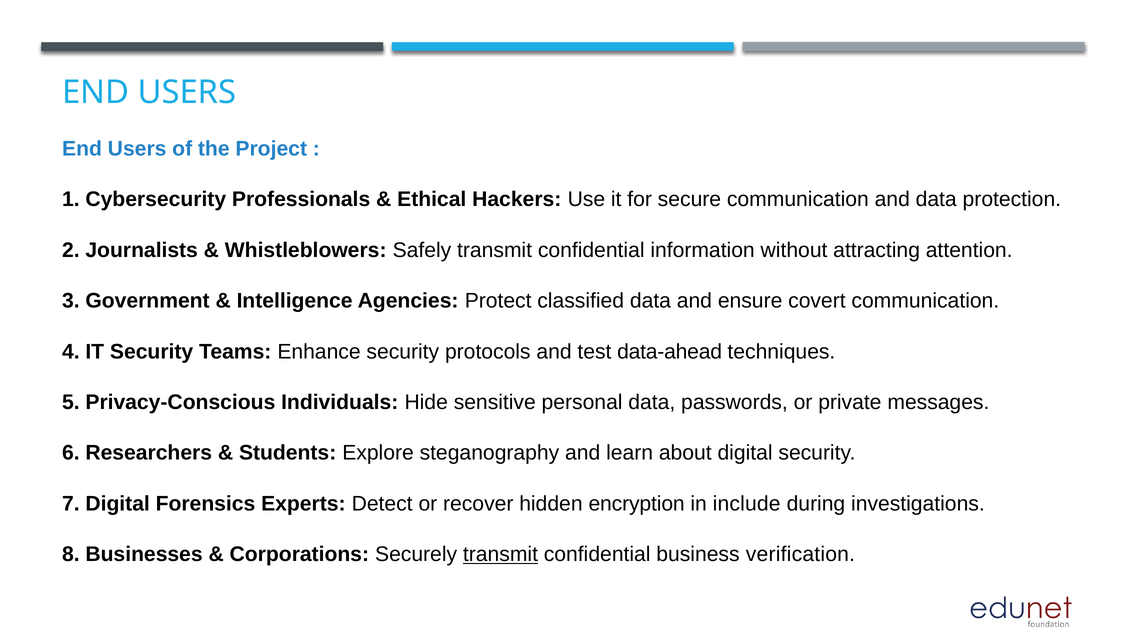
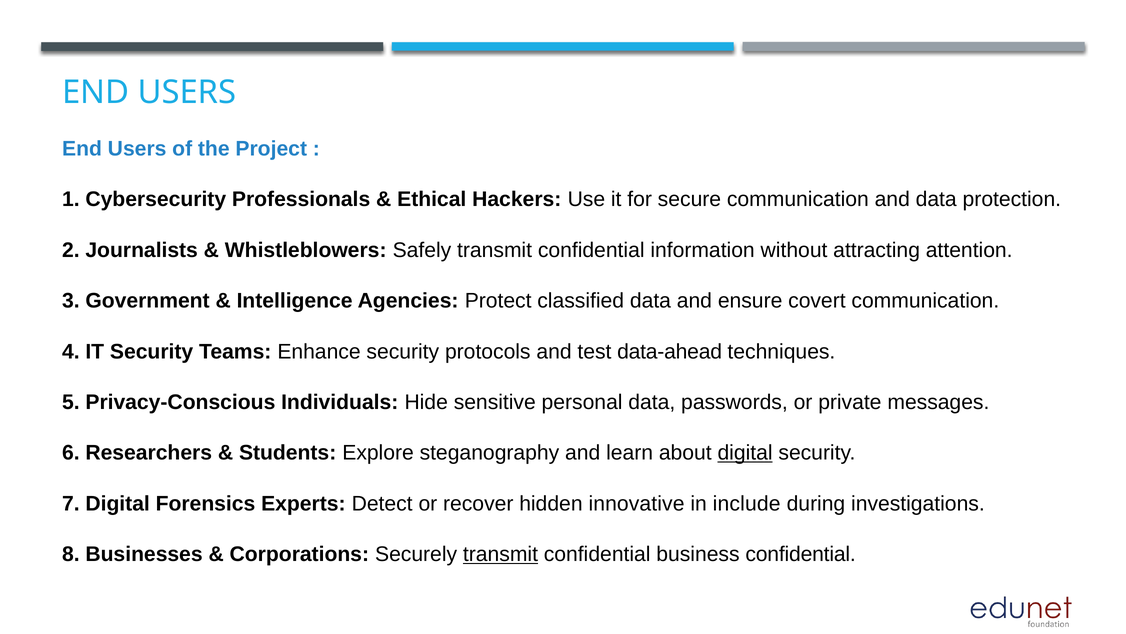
digital underline: none -> present (745, 453)
encryption: encryption -> innovative (636, 503)
business verification: verification -> confidential (801, 554)
